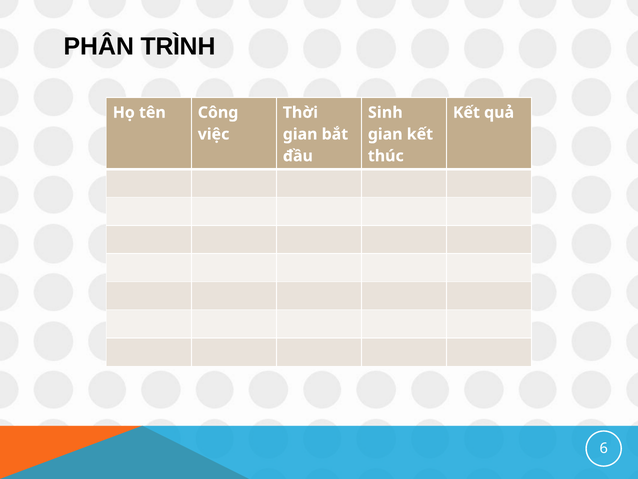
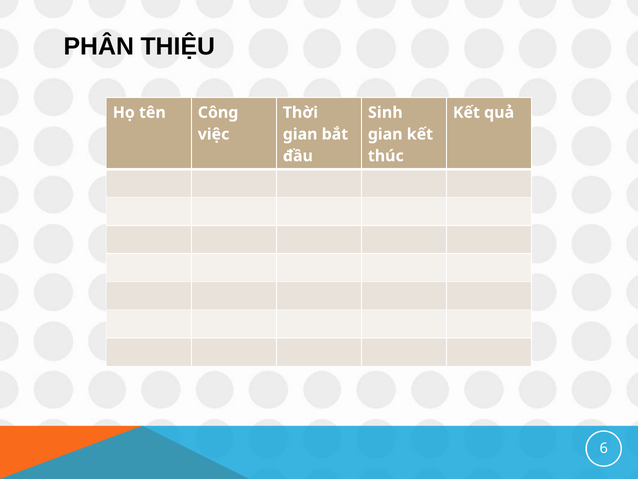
TRÌNH: TRÌNH -> THIỆU (178, 46)
